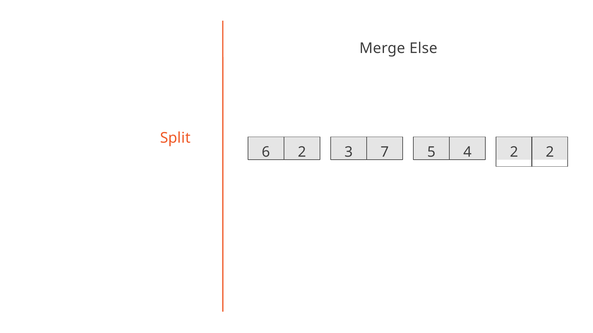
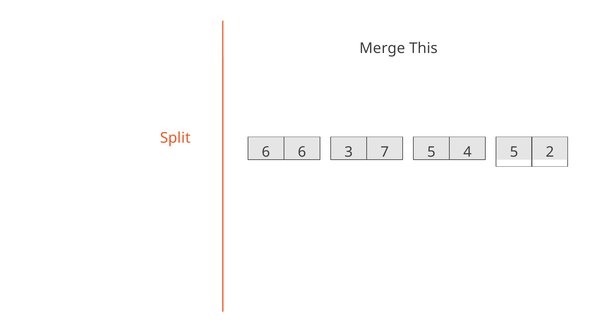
Else: Else -> This (423, 48)
6 2: 2 -> 6 (302, 152)
4 2: 2 -> 5 (514, 152)
